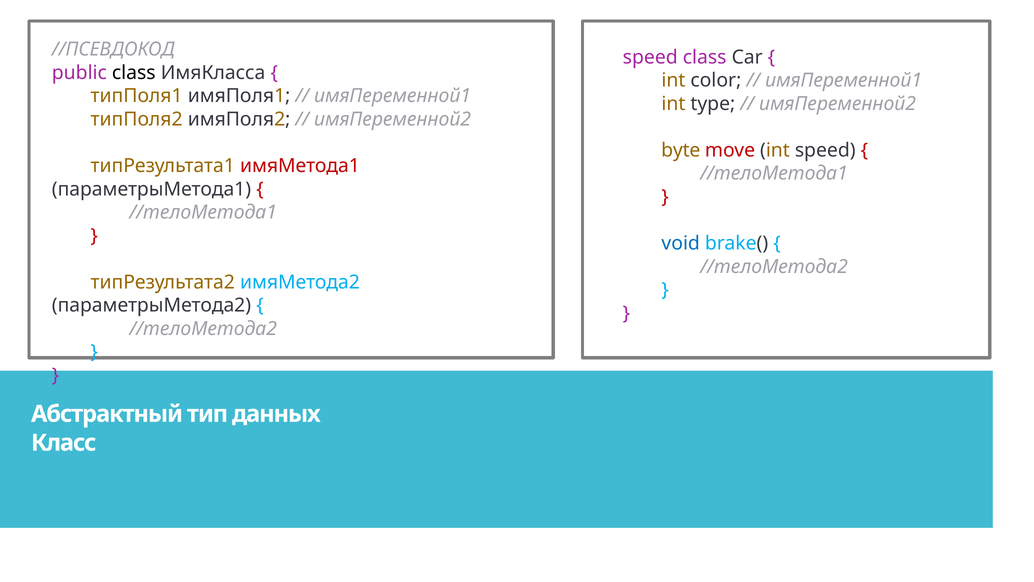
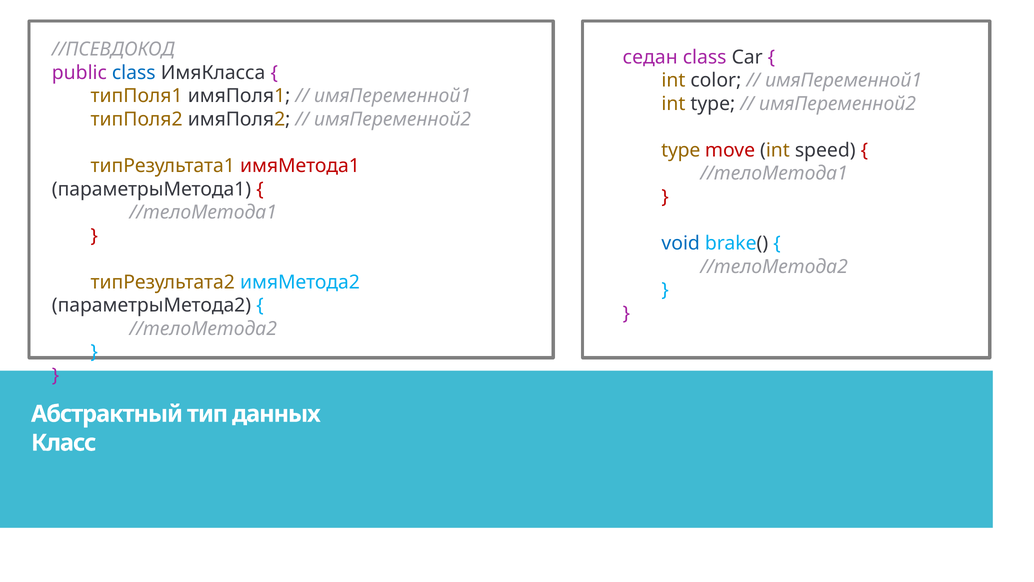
speed: speed -> седан (650, 57)
class colour: black -> blue (134, 73)
byte: byte -> type (681, 150)
